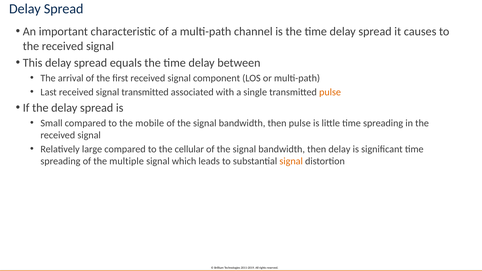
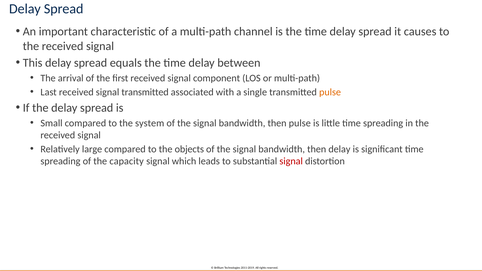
mobile: mobile -> system (150, 123)
cellular: cellular -> objects (189, 149)
multiple: multiple -> capacity (127, 161)
signal colour: orange -> red (291, 161)
